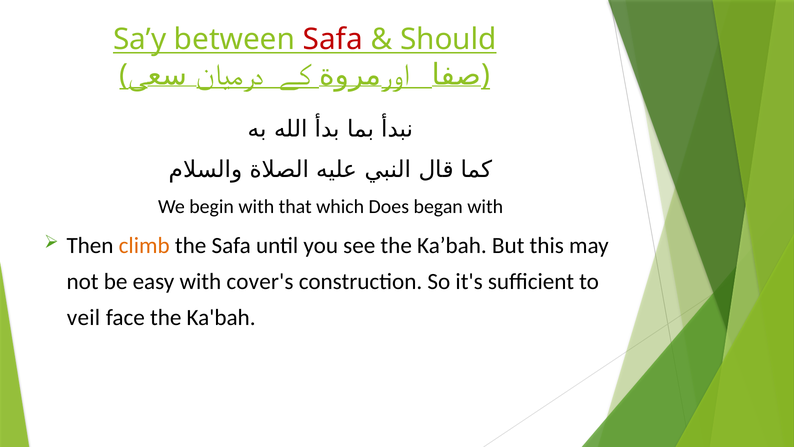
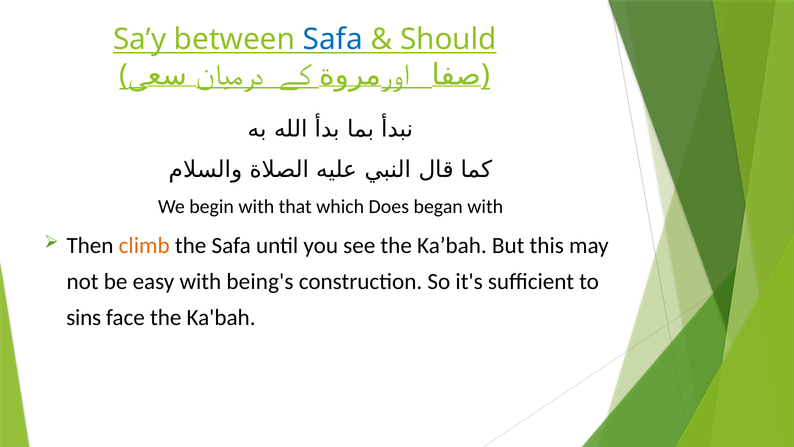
Safa colour: red -> blue (333, 39)
cover's: cover's -> being's (260, 281)
veil: veil -> sins (84, 317)
